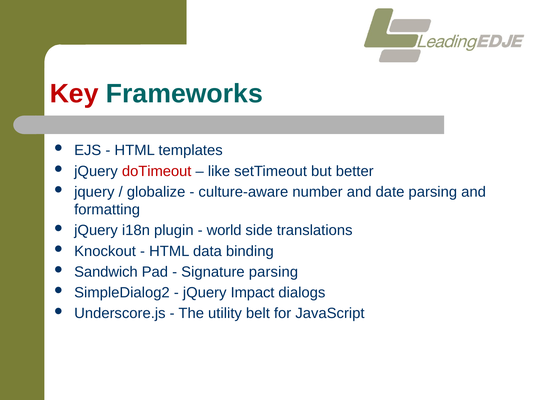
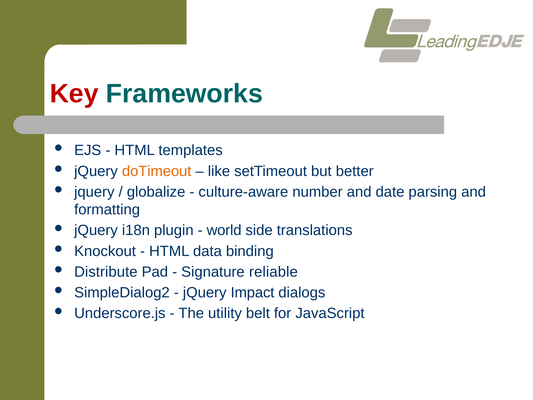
doTimeout colour: red -> orange (157, 171)
Sandwich: Sandwich -> Distribute (106, 272)
Signature parsing: parsing -> reliable (273, 272)
